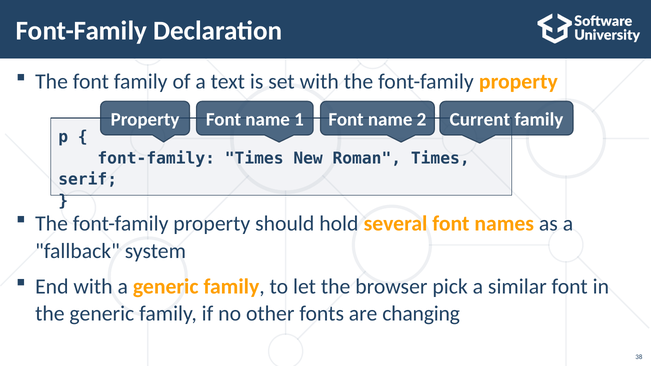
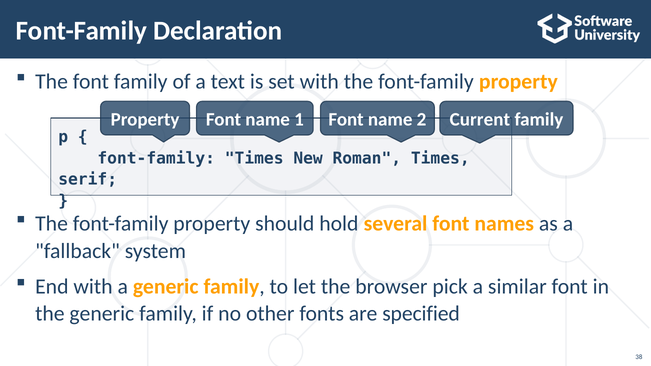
changing: changing -> specified (421, 314)
